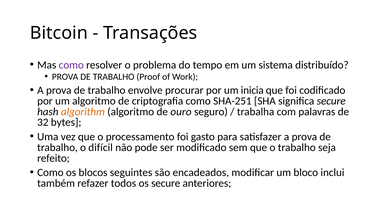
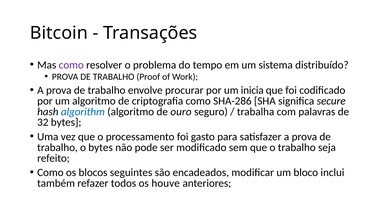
SHA-251: SHA-251 -> SHA-286 (232, 101)
algorithm colour: orange -> blue (83, 112)
o difícil: difícil -> bytes (101, 148)
os secure: secure -> houve (166, 184)
